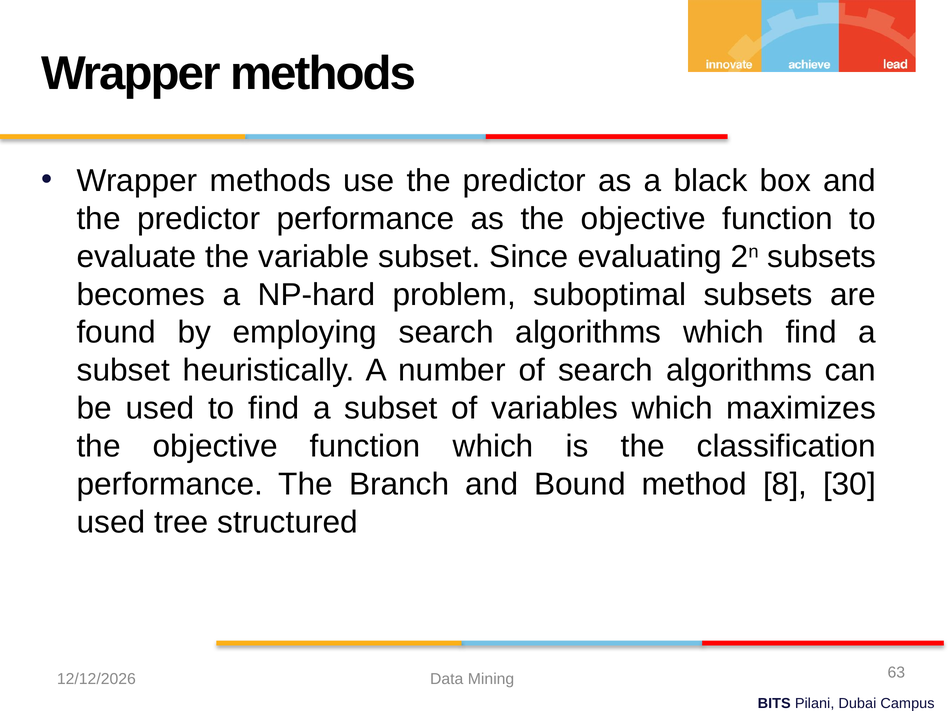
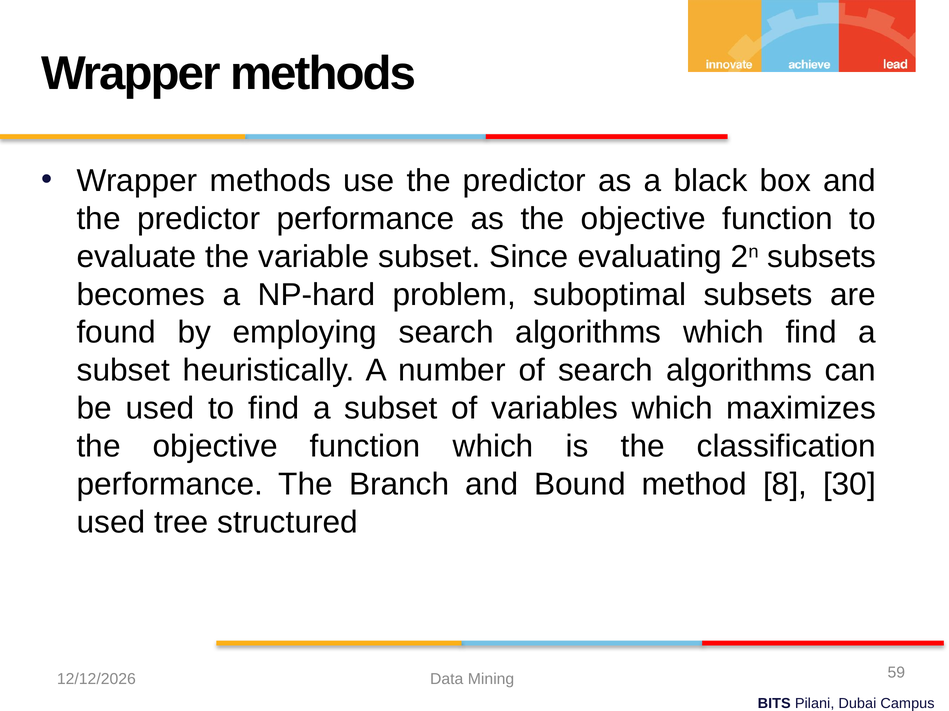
63: 63 -> 59 (896, 673)
